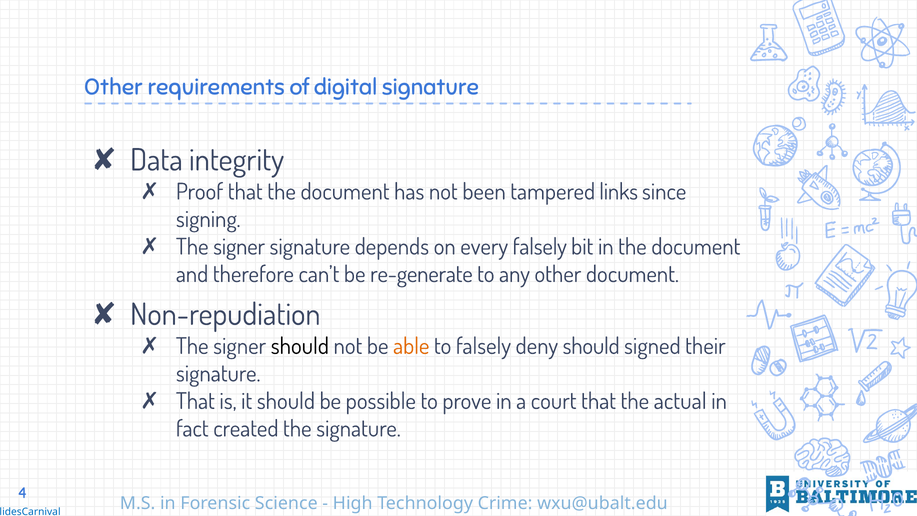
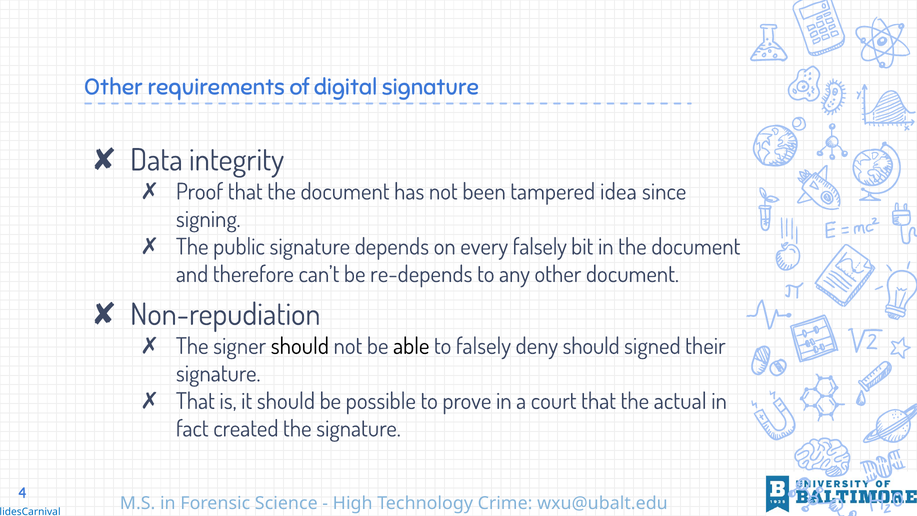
links: links -> idea (618, 192)
signer: signer -> public (239, 247)
re-generate: re-generate -> re-depends (421, 274)
able colour: orange -> black (411, 346)
